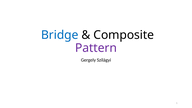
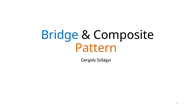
Pattern colour: purple -> orange (96, 48)
